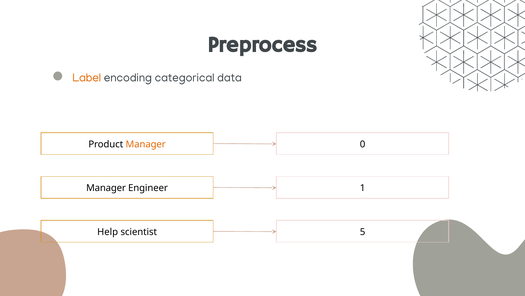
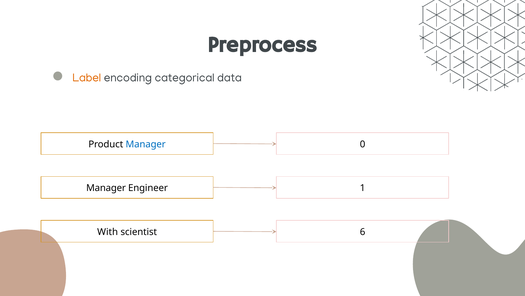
Manager colour: orange -> blue (146, 144)
Help: Help -> With (108, 231)
5: 5 -> 6 (363, 231)
